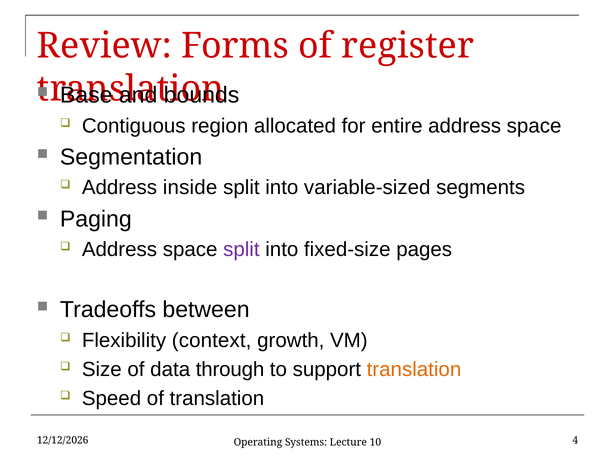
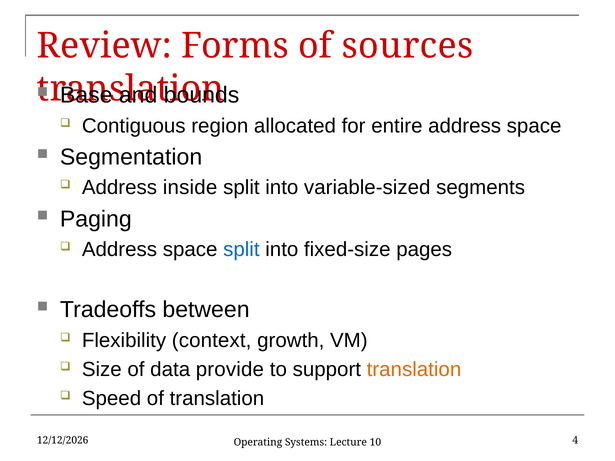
register: register -> sources (408, 46)
split colour: purple -> blue (241, 250)
through: through -> provide (230, 369)
